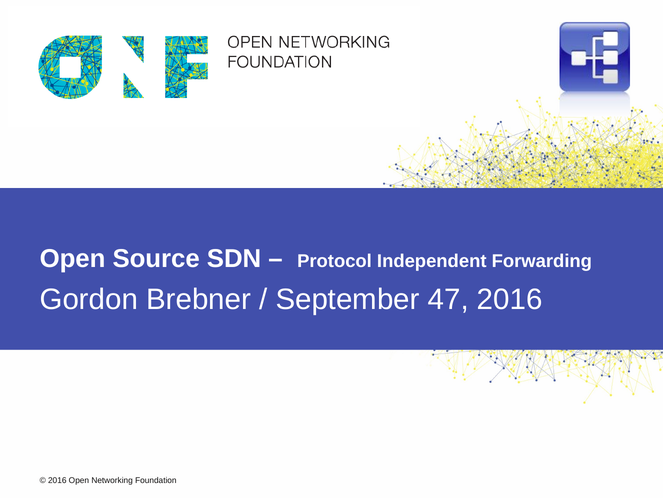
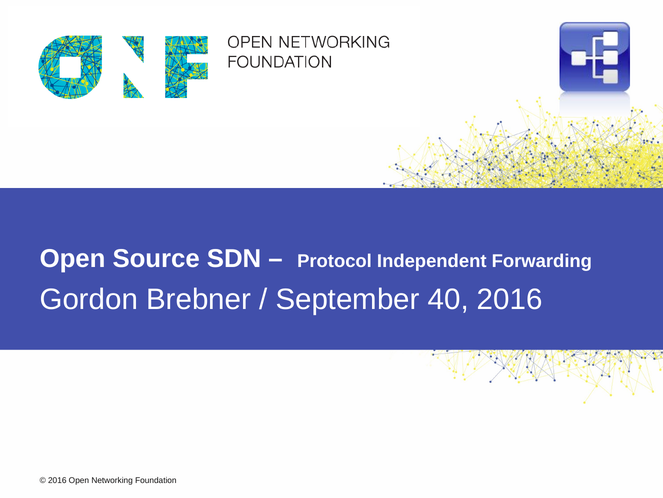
47: 47 -> 40 (448, 299)
